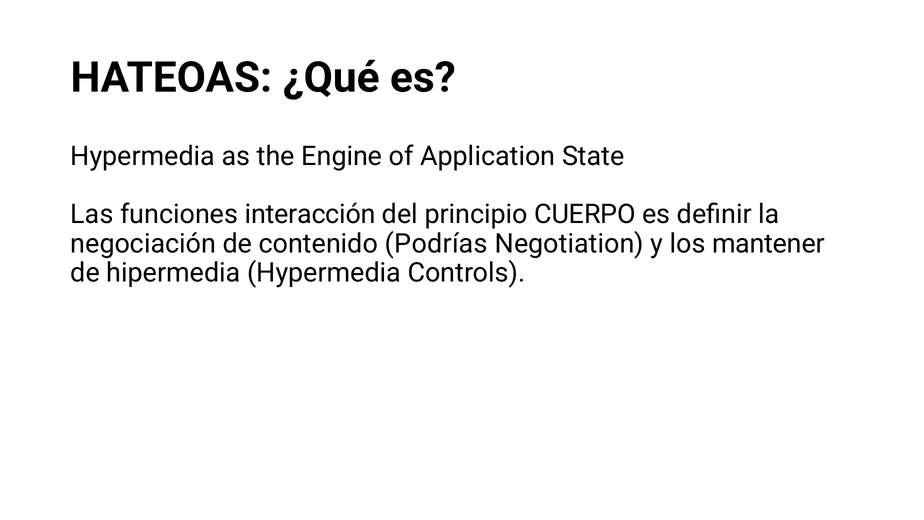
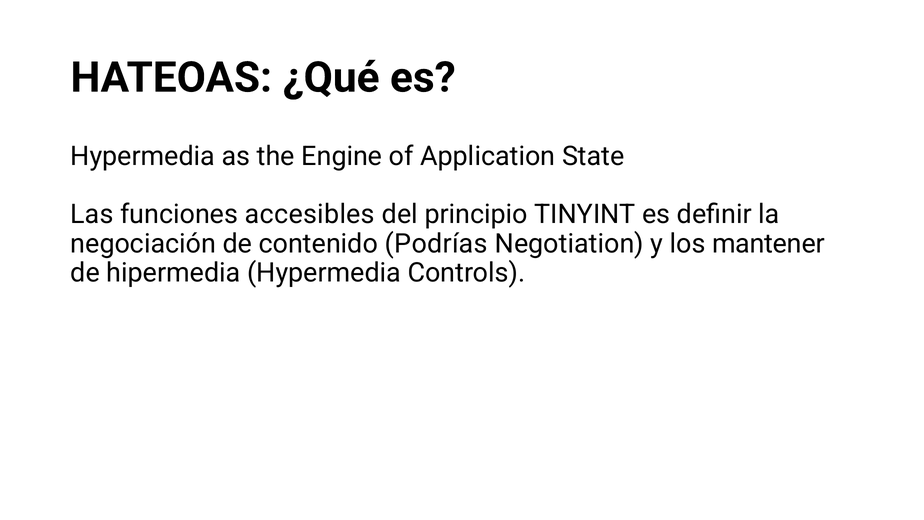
interacción: interacción -> accesibles (310, 214)
CUERPO: CUERPO -> TINYINT (585, 214)
